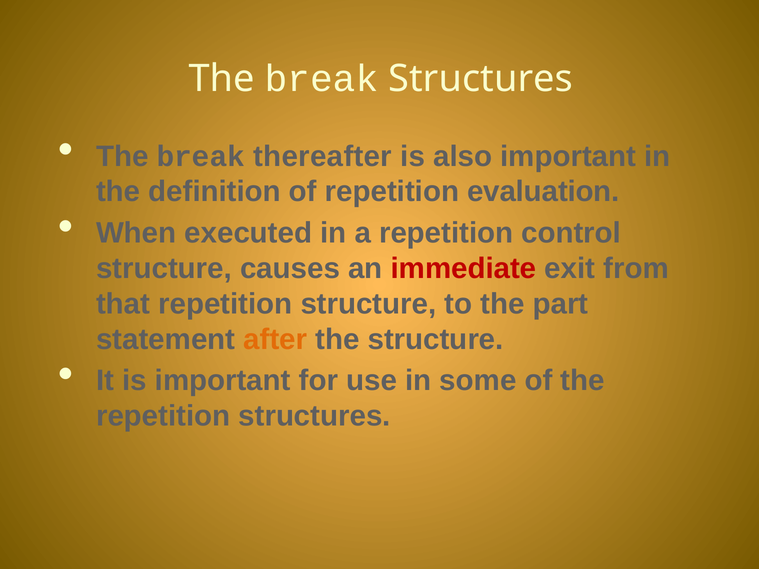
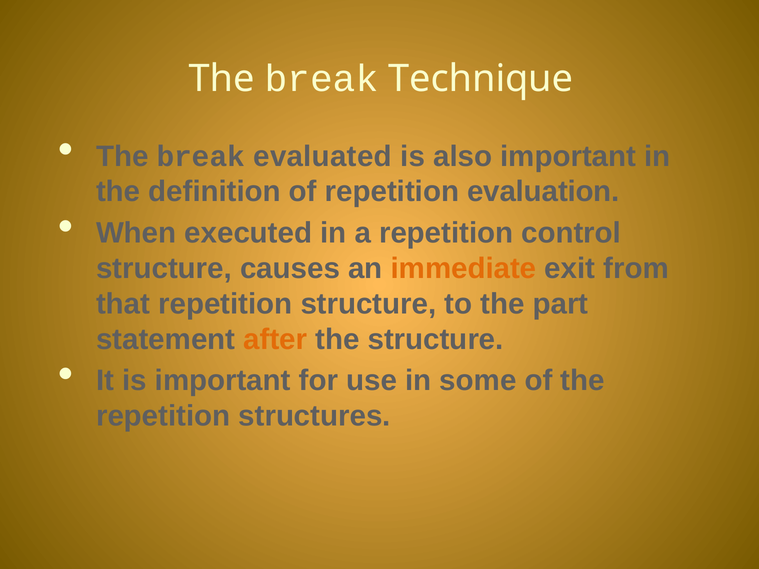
break Structures: Structures -> Technique (481, 79)
thereafter: thereafter -> evaluated (323, 156)
immediate colour: red -> orange (464, 269)
